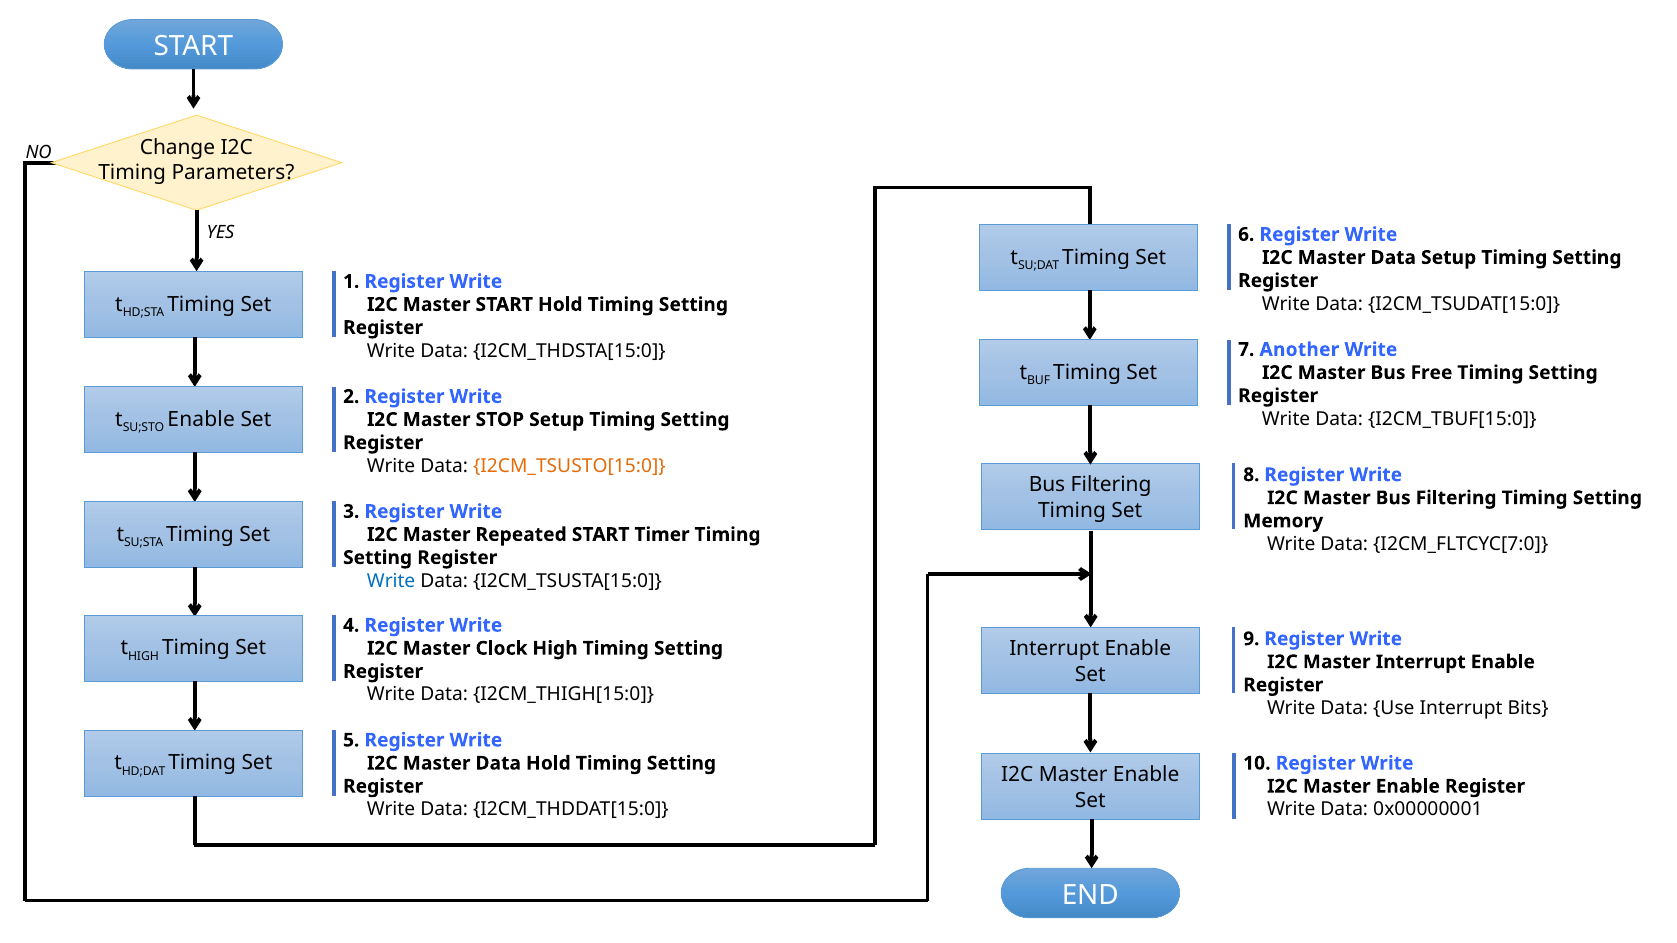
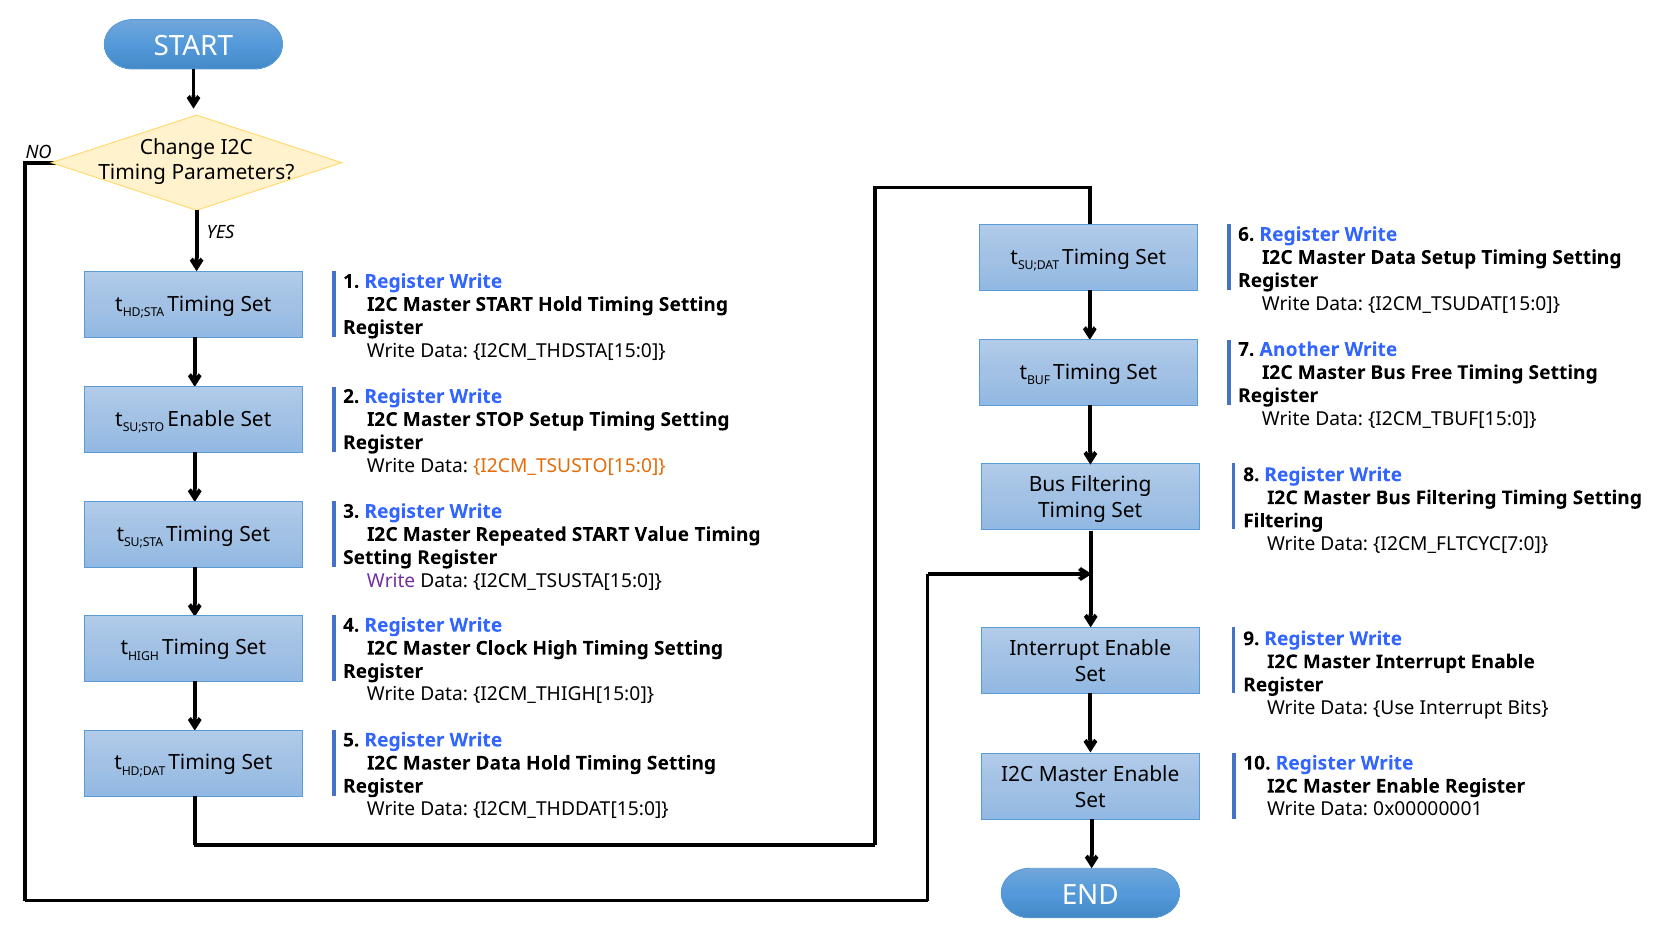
Memory: Memory -> Filtering (1283, 521)
Timer: Timer -> Value (662, 535)
Write colour: blue -> purple (391, 581)
